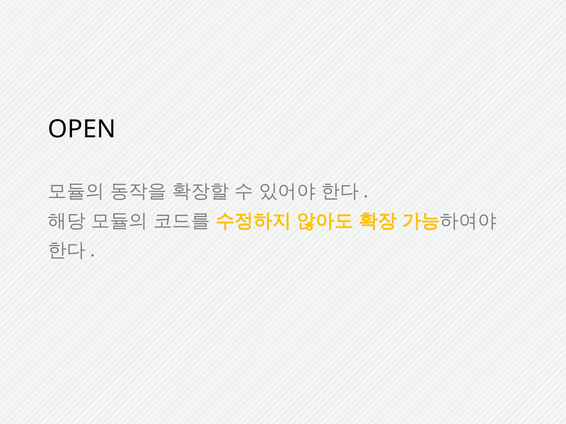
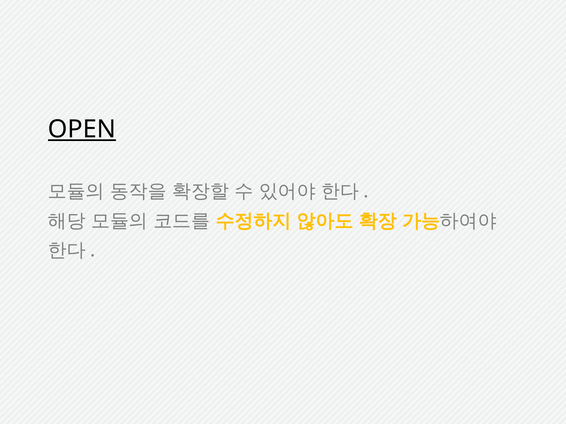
OPEN underline: none -> present (82, 129)
